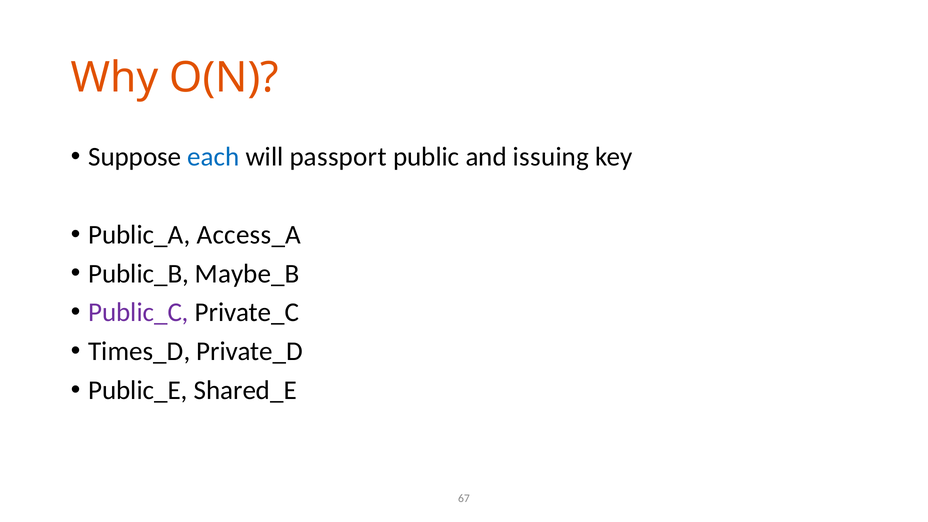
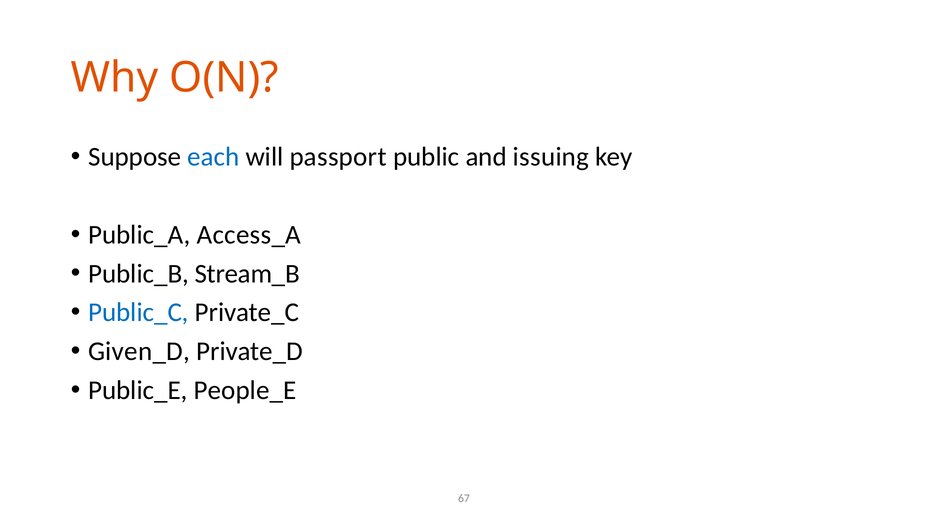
Maybe_B: Maybe_B -> Stream_B (247, 274)
Public_C colour: purple -> blue (138, 313)
Times_D: Times_D -> Given_D (139, 351)
Shared_E: Shared_E -> People_E (245, 390)
